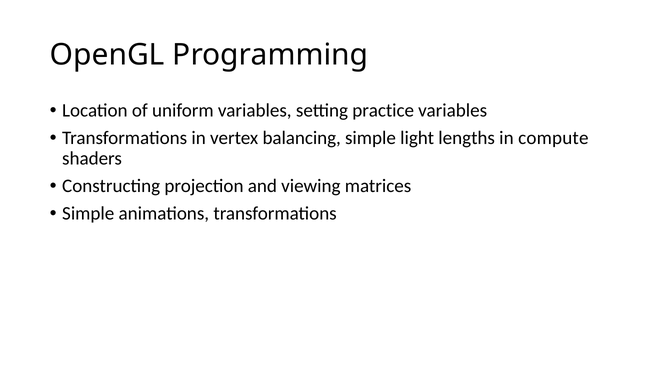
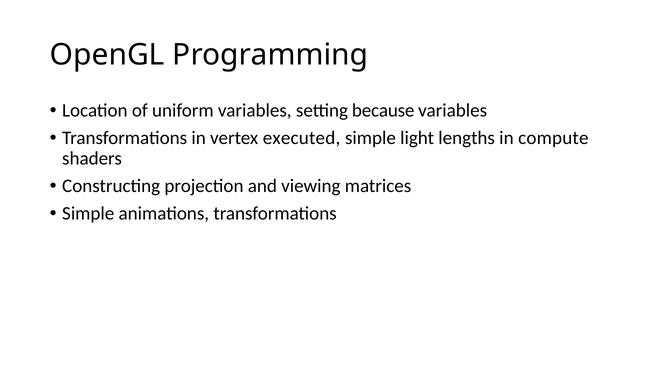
practice: practice -> because (383, 111)
balancing: balancing -> executed (302, 138)
